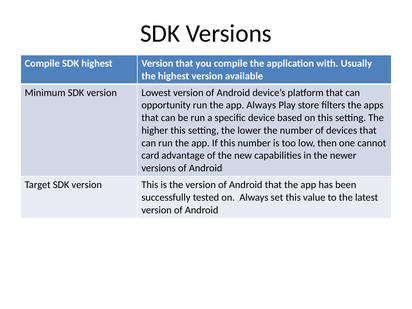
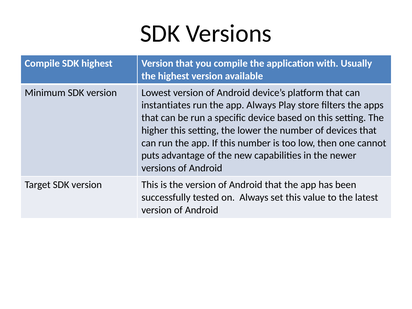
opportunity: opportunity -> instantiates (166, 105)
card: card -> puts (150, 156)
